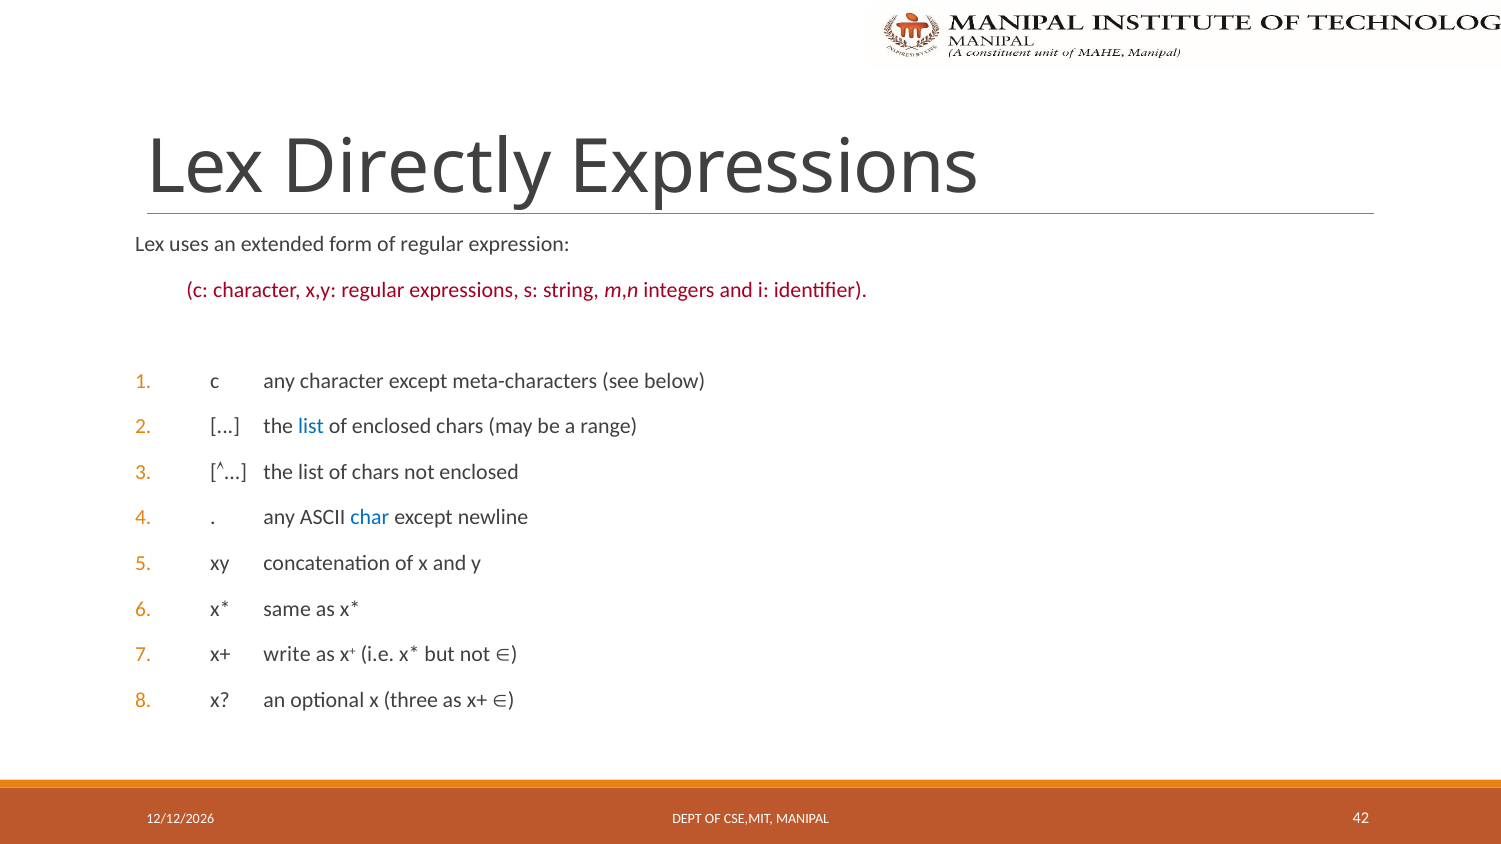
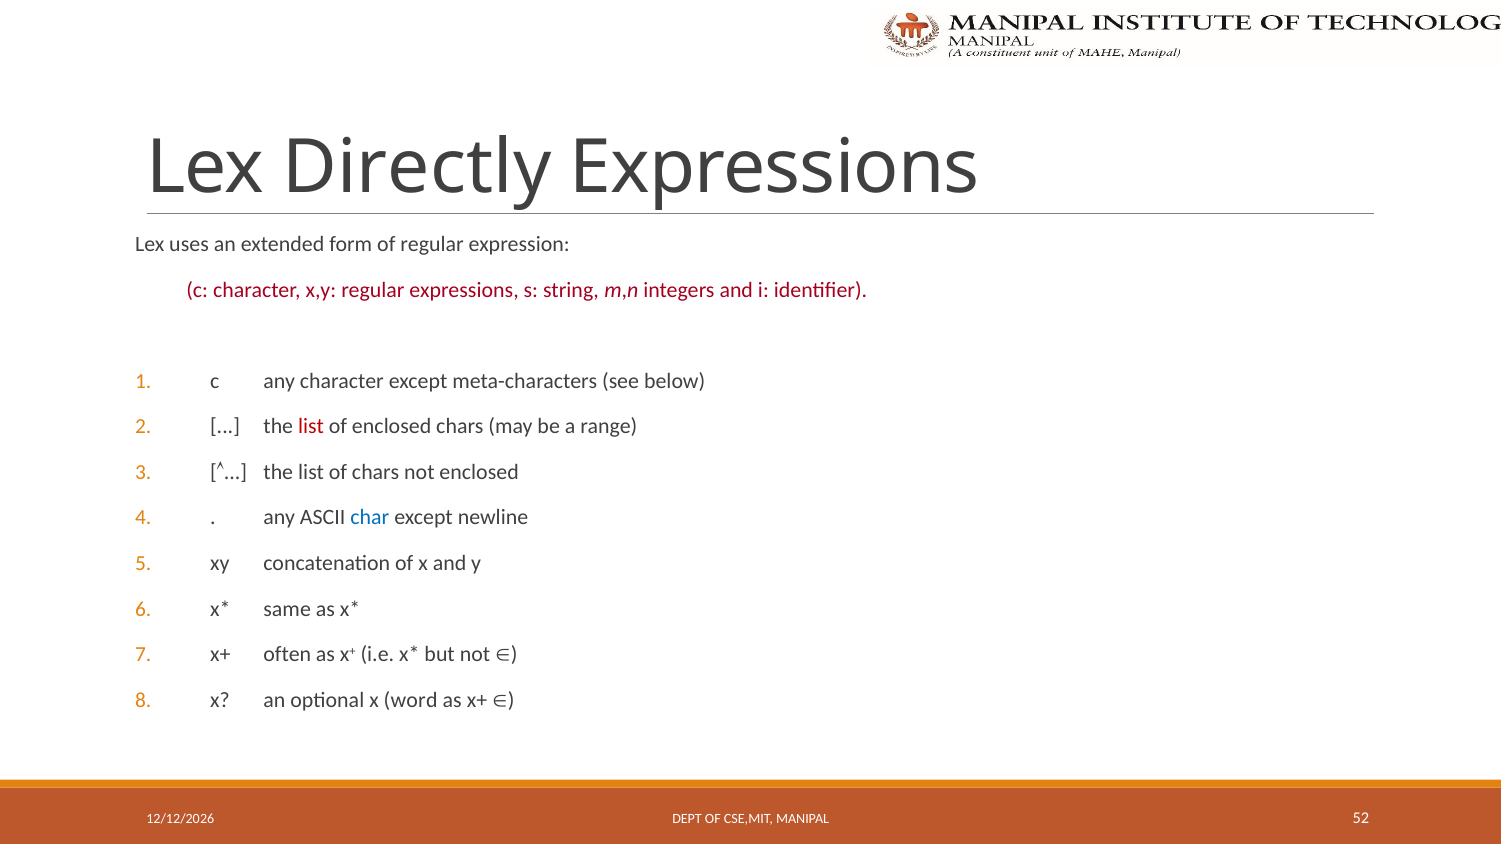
list colour: blue -> red (311, 427)
write: write -> often (287, 655)
three: three -> word (411, 700)
42: 42 -> 52 (1361, 819)
